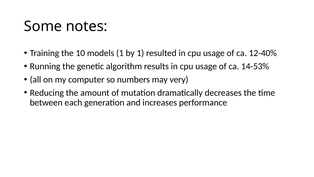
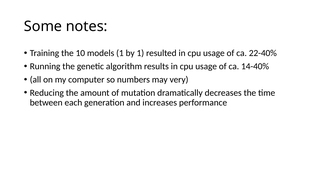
12-40%: 12-40% -> 22-40% (263, 53)
14-53%: 14-53% -> 14-40% (255, 66)
